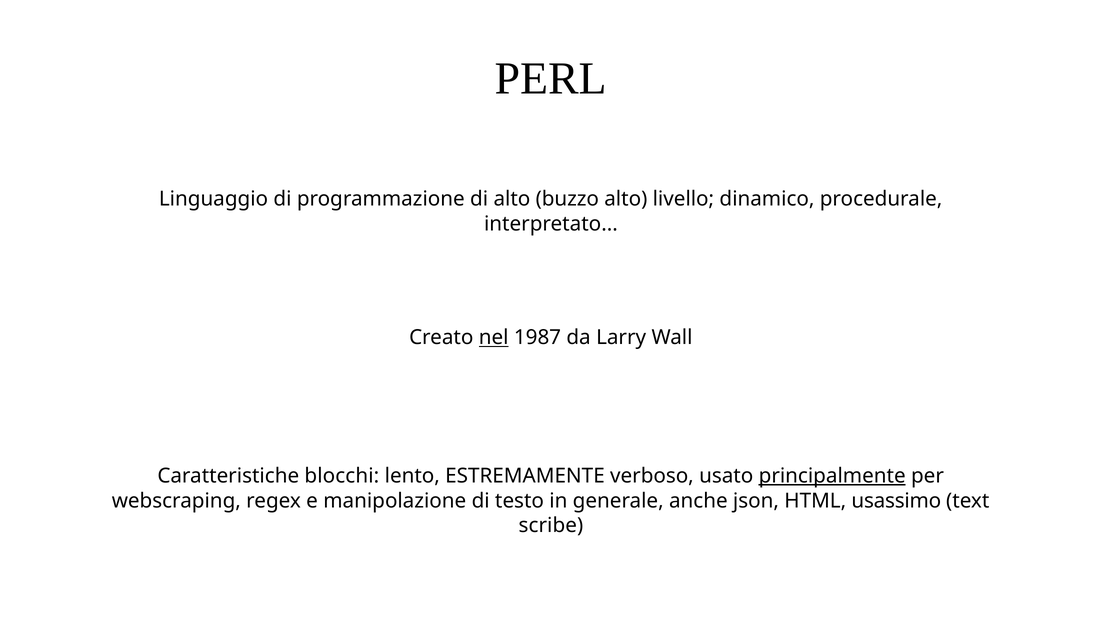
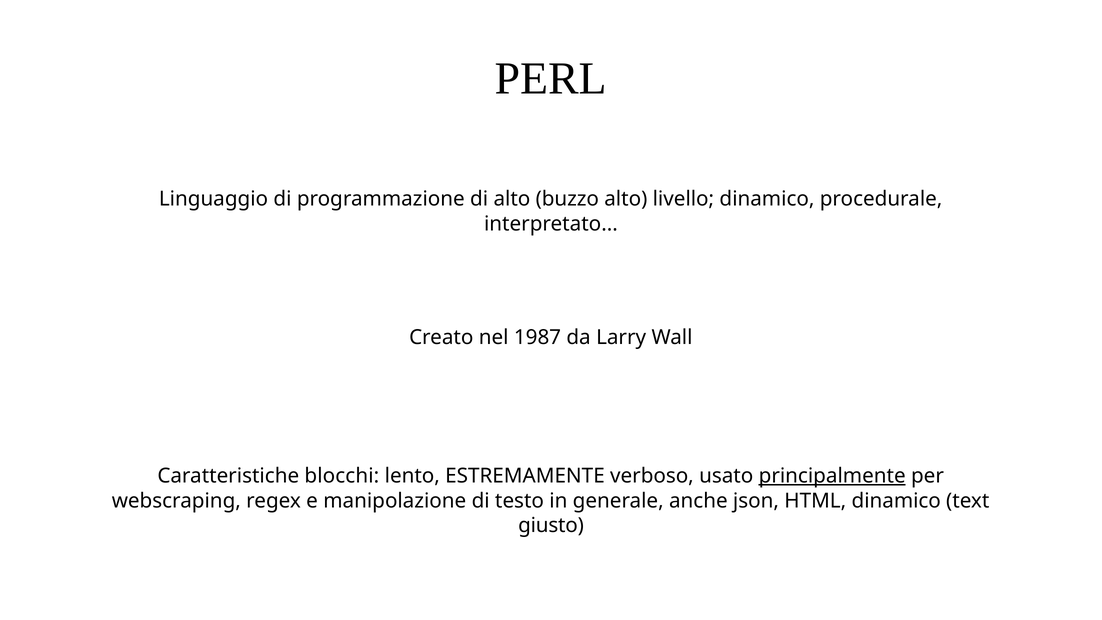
nel underline: present -> none (494, 337)
HTML usassimo: usassimo -> dinamico (896, 501)
scribe: scribe -> giusto (551, 525)
